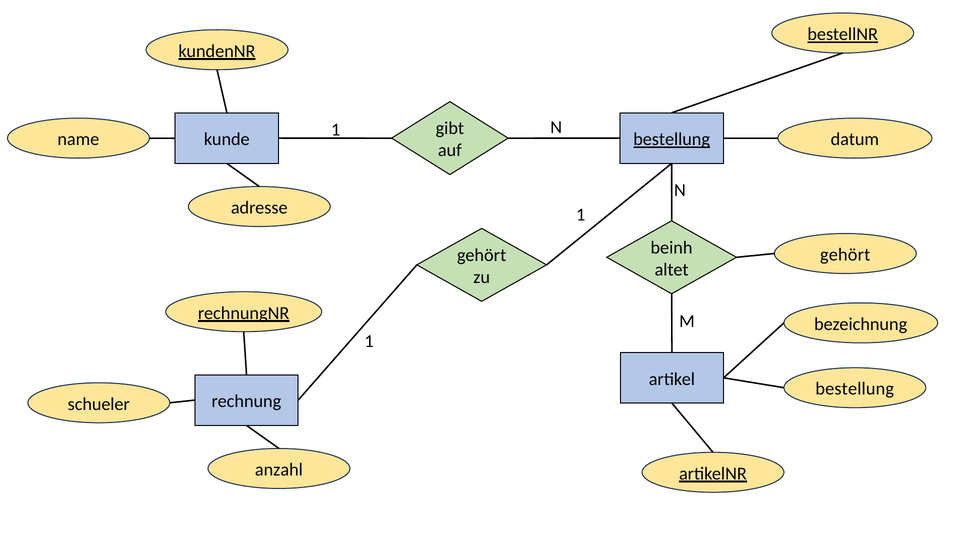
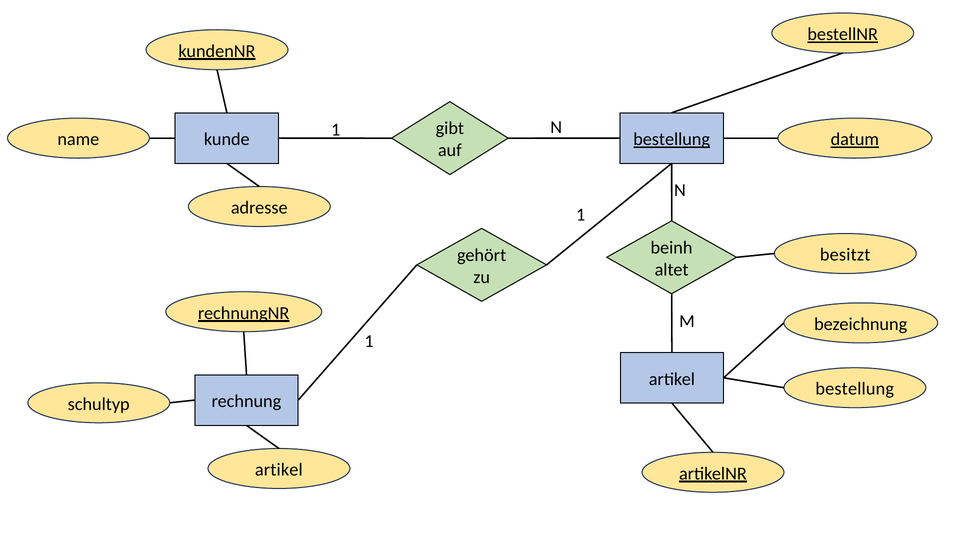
datum underline: none -> present (855, 139)
gehört: gehört -> besitzt (845, 255)
schueler: schueler -> schultyp (99, 404)
anzahl: anzahl -> artikel (279, 470)
